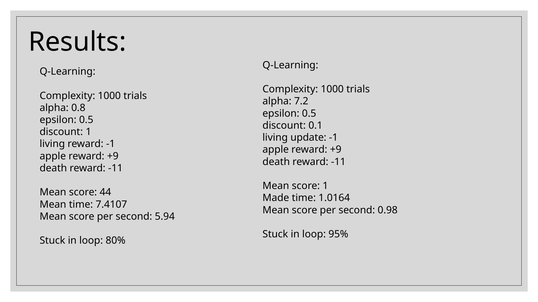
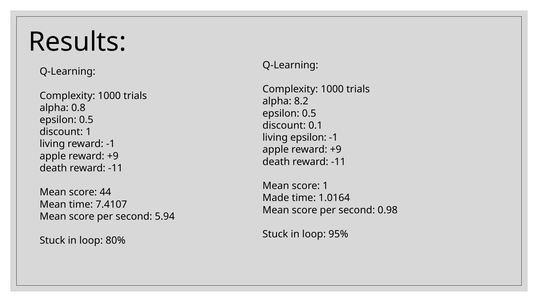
7.2: 7.2 -> 8.2 (301, 102)
living update: update -> epsilon (308, 138)
